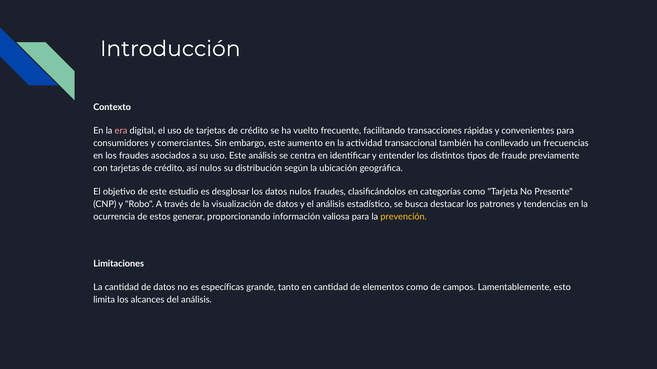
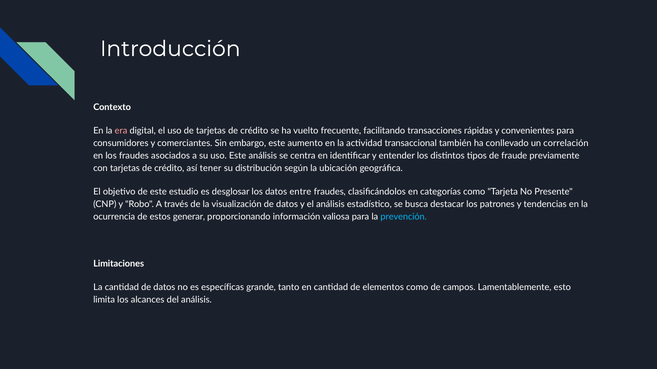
frecuencias: frecuencias -> correlación (566, 143)
así nulos: nulos -> tener (211, 169)
datos nulos: nulos -> entre (300, 192)
prevención colour: yellow -> light blue (404, 217)
